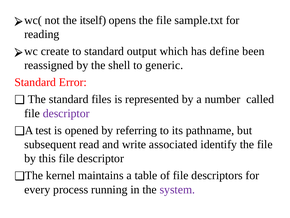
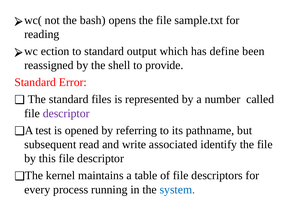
itself: itself -> bash (93, 20)
create: create -> ection (55, 51)
generic: generic -> provide (164, 65)
system colour: purple -> blue (177, 189)
